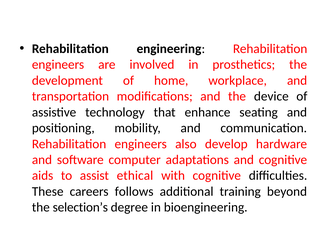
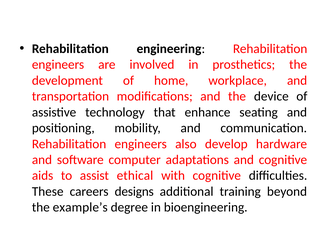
follows: follows -> designs (134, 191)
selection’s: selection’s -> example’s (80, 207)
